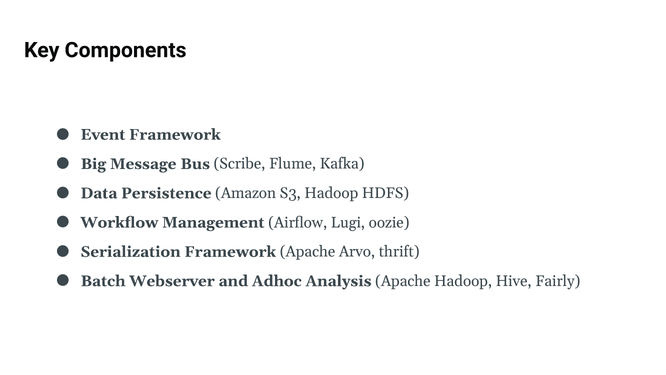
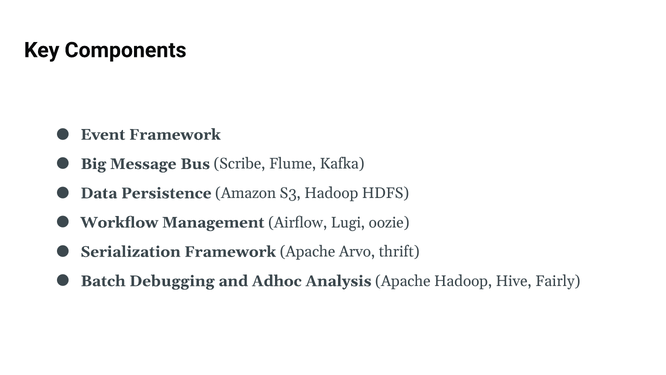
Webserver: Webserver -> Debugging (172, 281)
